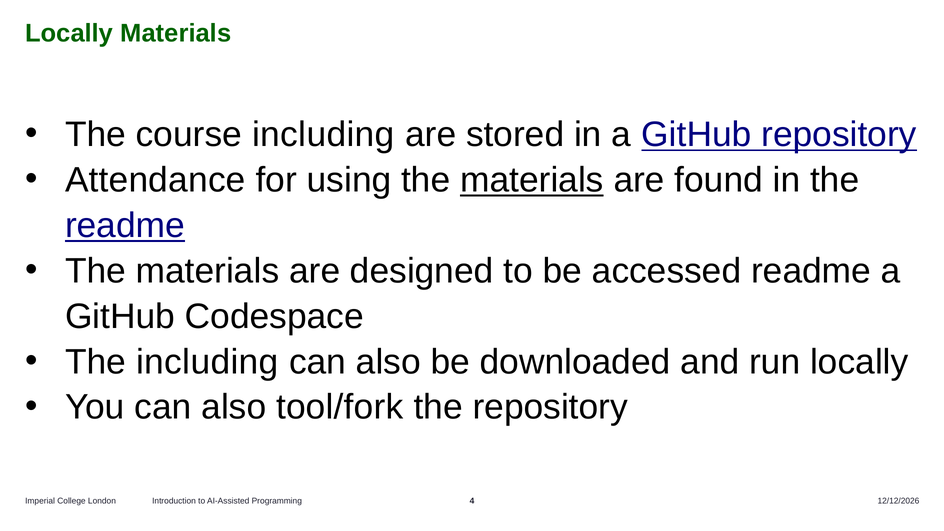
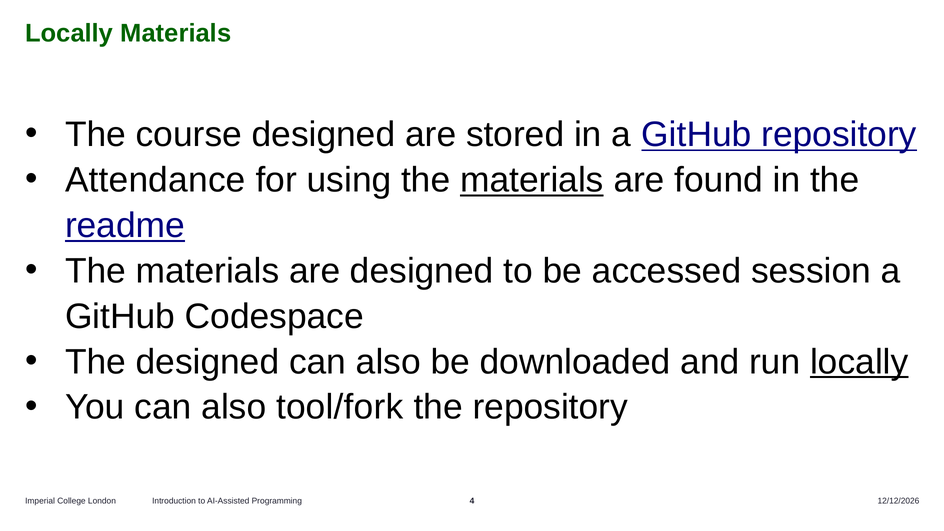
course including: including -> designed (324, 135)
accessed readme: readme -> session (811, 271)
The including: including -> designed (208, 362)
locally underline: none -> present (859, 362)
